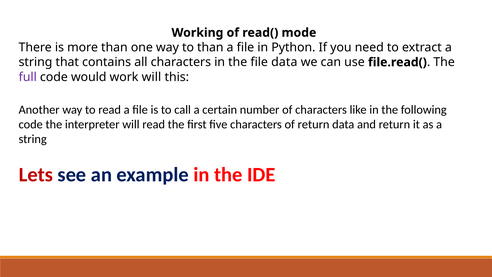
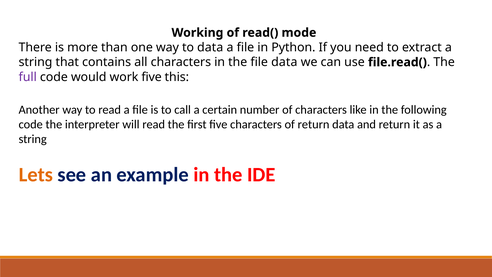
to than: than -> data (210, 47)
work will: will -> five (152, 77)
Lets colour: red -> orange (36, 175)
